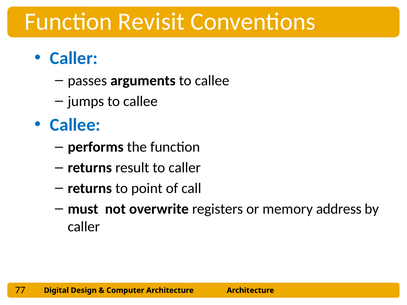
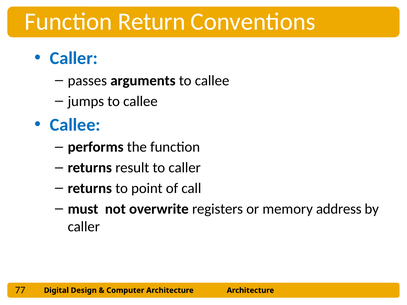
Revisit: Revisit -> Return (152, 22)
